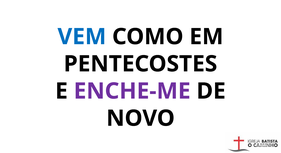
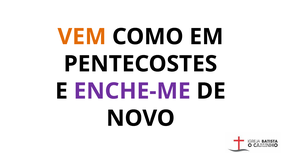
VEM colour: blue -> orange (82, 37)
